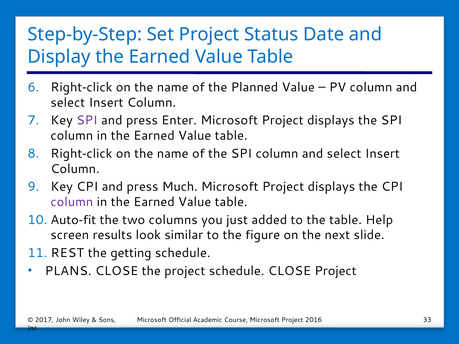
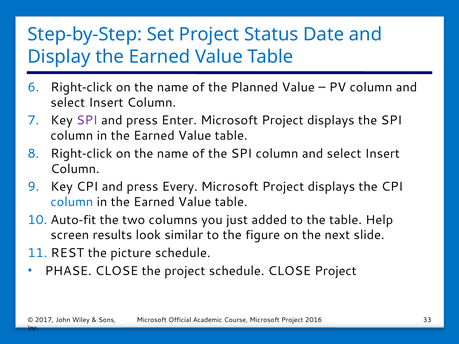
Much: Much -> Every (180, 187)
column colour: purple -> blue (72, 202)
getting: getting -> picture (131, 253)
PLANS: PLANS -> PHASE (68, 271)
